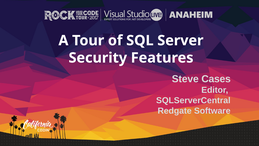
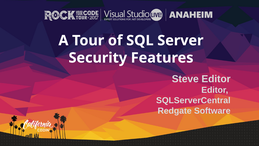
Steve Cases: Cases -> Editor (216, 79)
